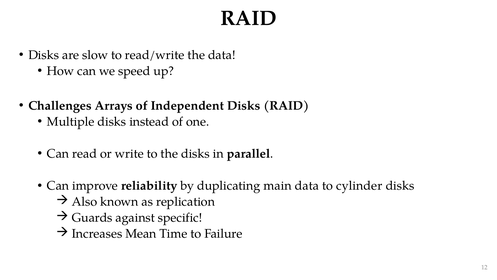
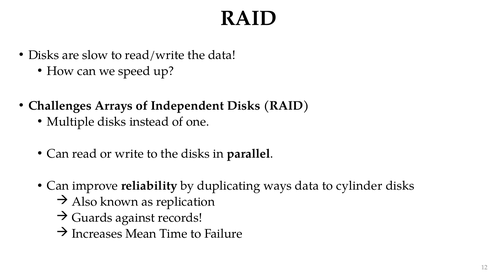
main: main -> ways (278, 185)
specific: specific -> records (180, 217)
